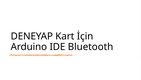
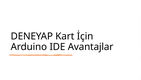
Bluetooth: Bluetooth -> Avantajlar (91, 46)
